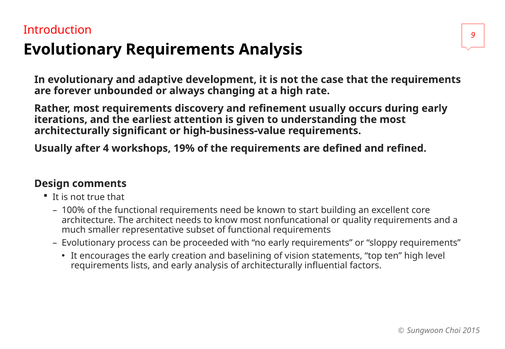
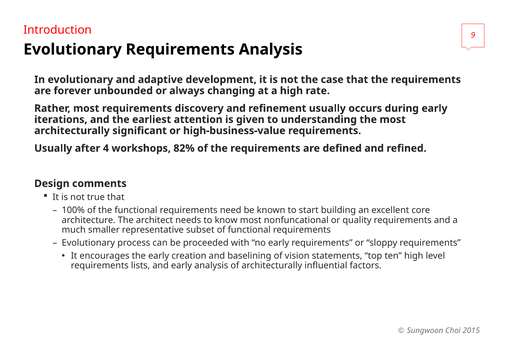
19%: 19% -> 82% (184, 149)
